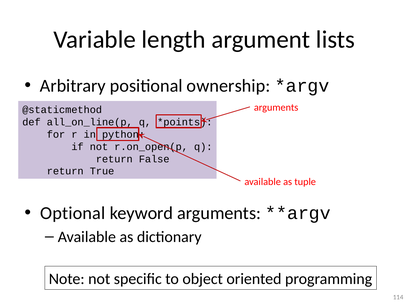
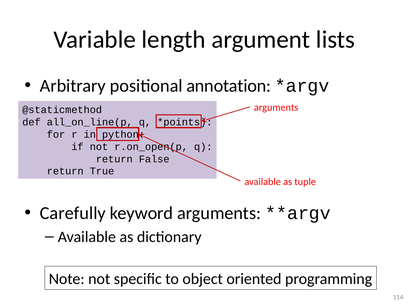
ownership: ownership -> annotation (229, 86)
Optional: Optional -> Carefully (73, 213)
